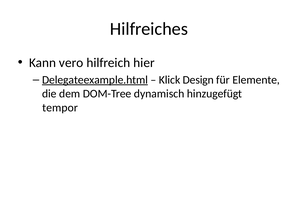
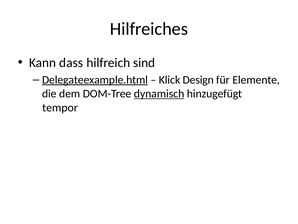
vero: vero -> dass (71, 63)
hier: hier -> sind (144, 63)
dynamisch underline: none -> present (159, 94)
